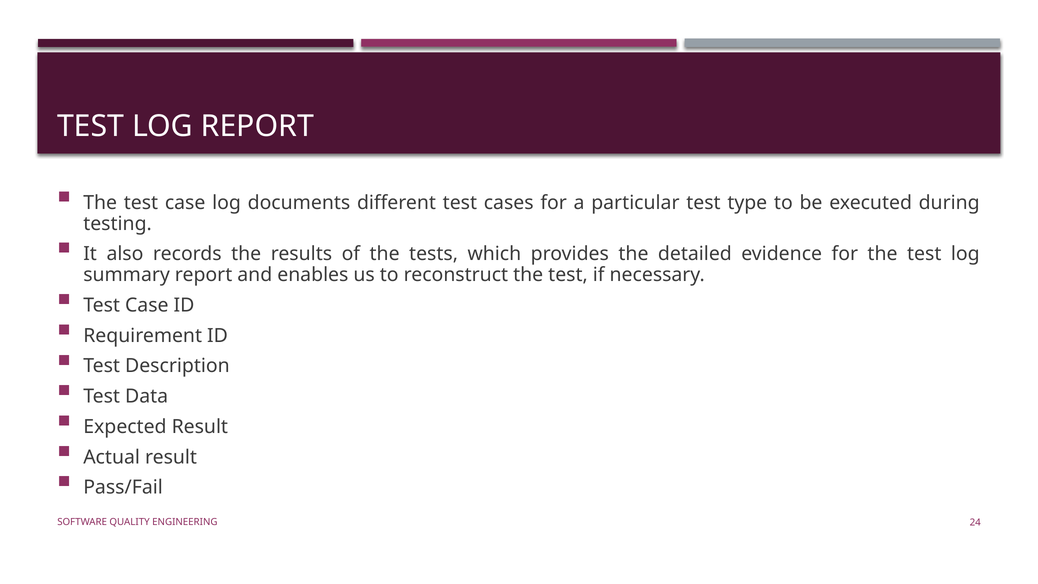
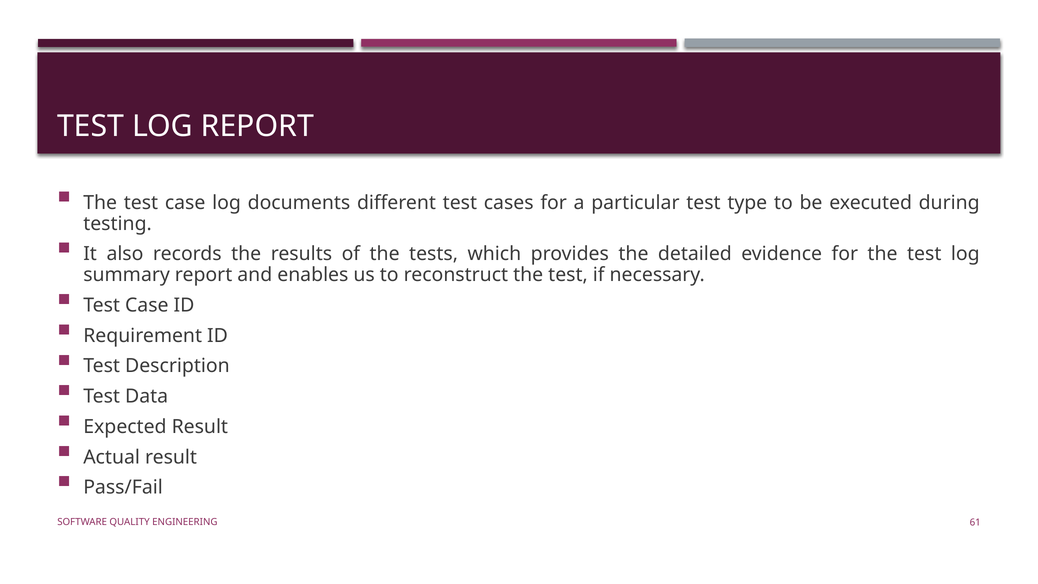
24: 24 -> 61 (975, 523)
